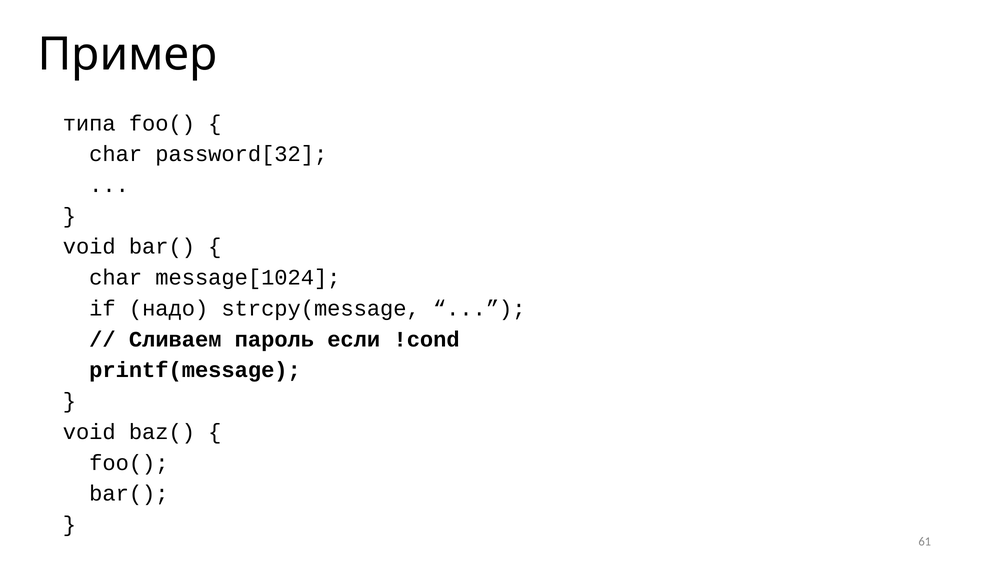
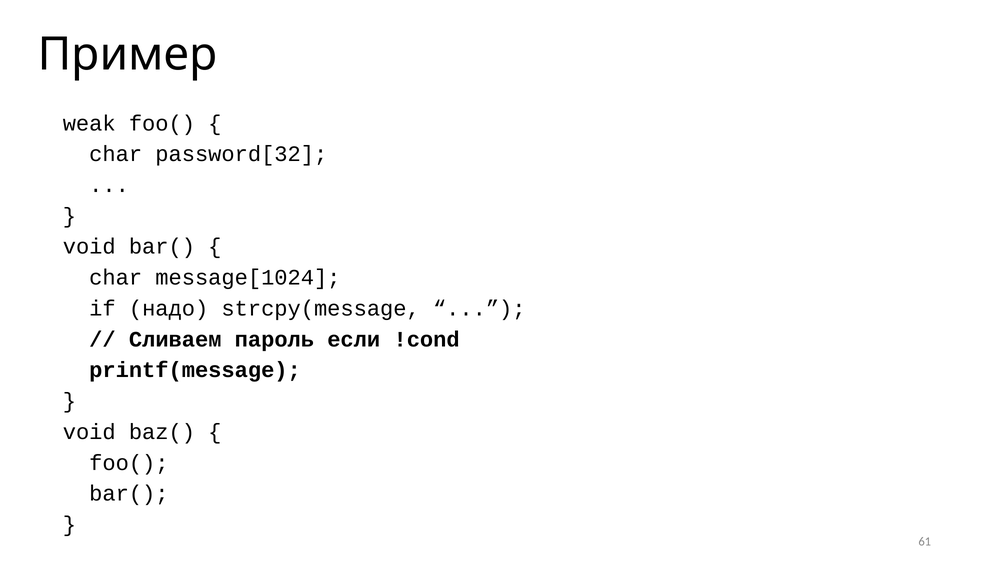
типа: типа -> weak (89, 123)
